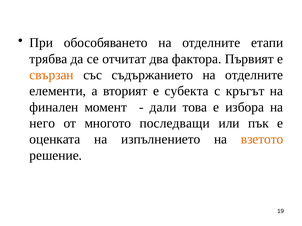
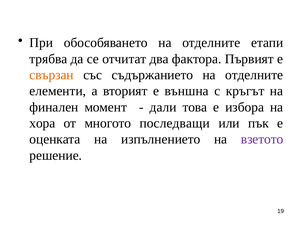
субекта: субекта -> външна (187, 91)
него: него -> хора (42, 123)
взетото colour: orange -> purple (262, 140)
